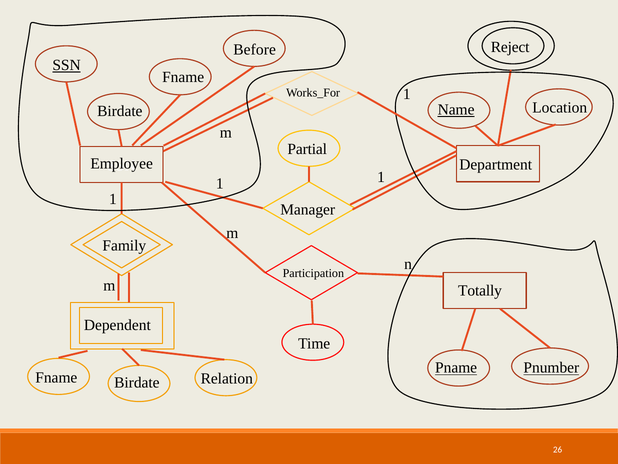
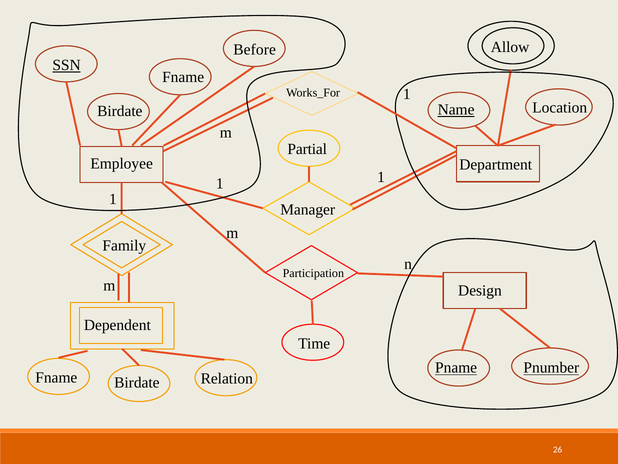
Reject: Reject -> Allow (510, 47)
Totally: Totally -> Design (480, 290)
